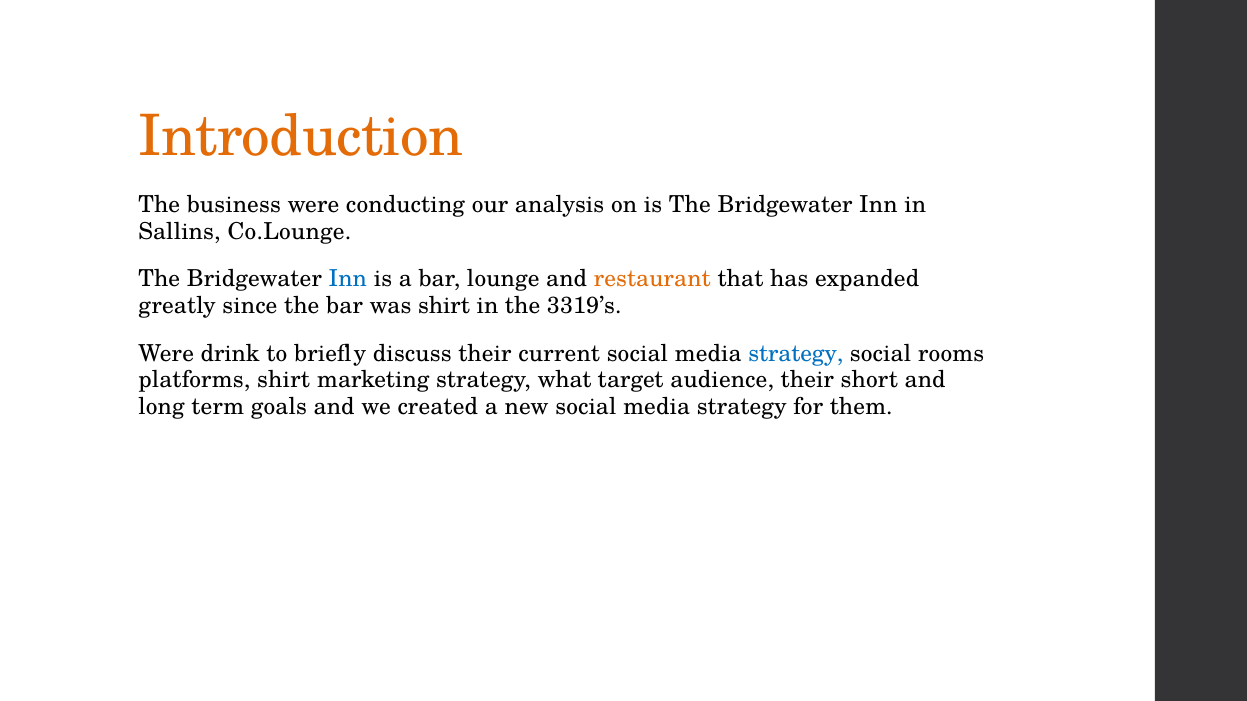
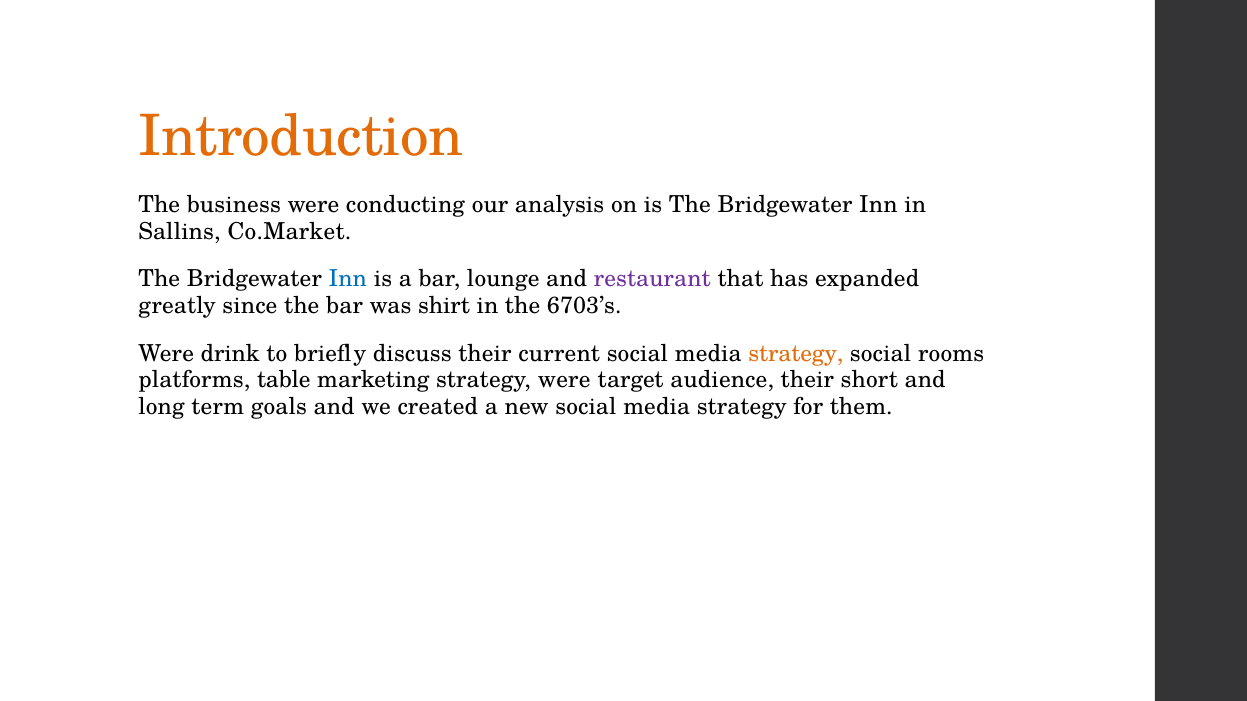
Co.Lounge: Co.Lounge -> Co.Market (289, 232)
restaurant colour: orange -> purple (652, 279)
3319’s: 3319’s -> 6703’s (584, 306)
strategy colour: blue -> orange (796, 354)
platforms shirt: shirt -> table (284, 380)
strategy what: what -> were (564, 380)
